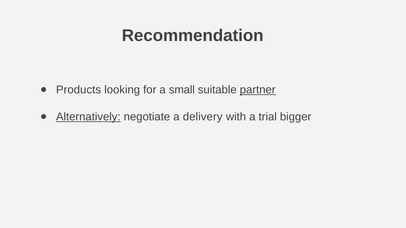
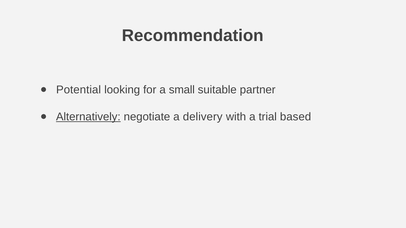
Products: Products -> Potential (79, 90)
partner underline: present -> none (258, 90)
bigger: bigger -> based (296, 117)
